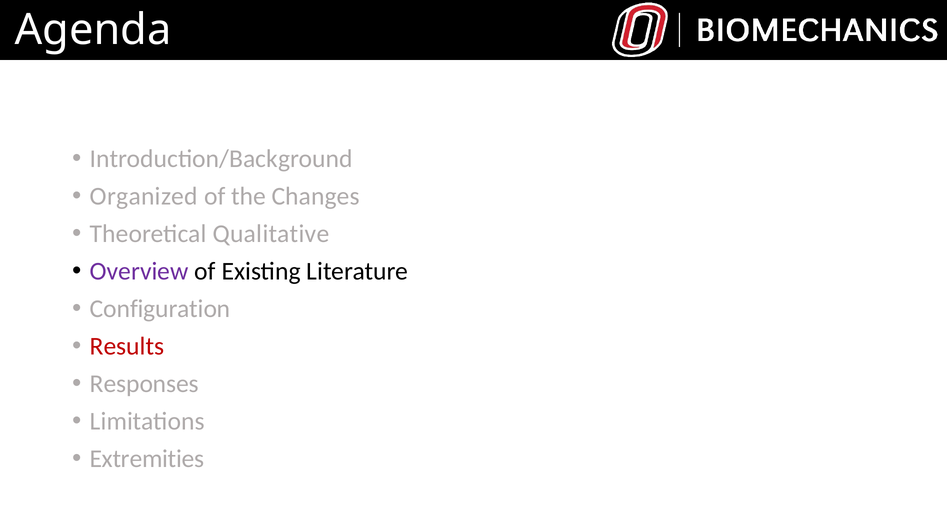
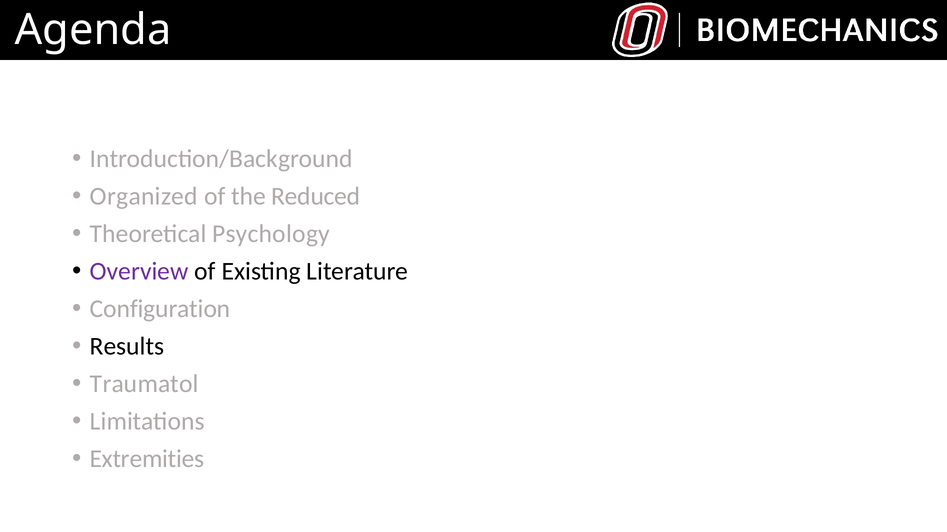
Changes: Changes -> Reduced (316, 197)
Qualitative: Qualitative -> Psychology (271, 234)
Results colour: red -> black (127, 347)
Responses: Responses -> Traumatol (144, 384)
